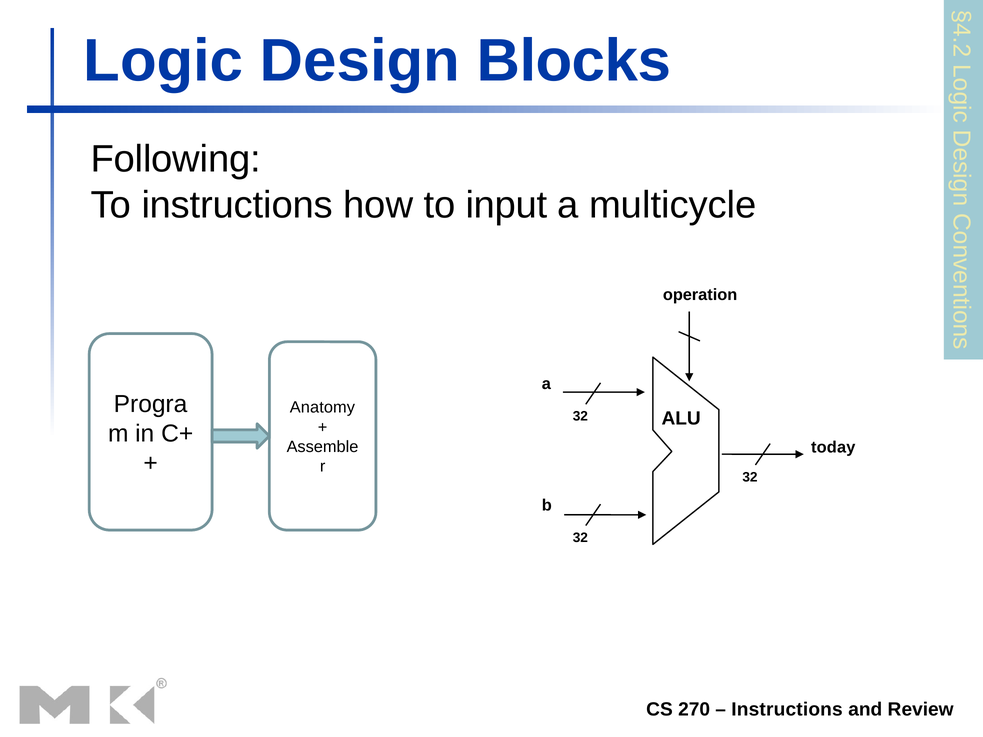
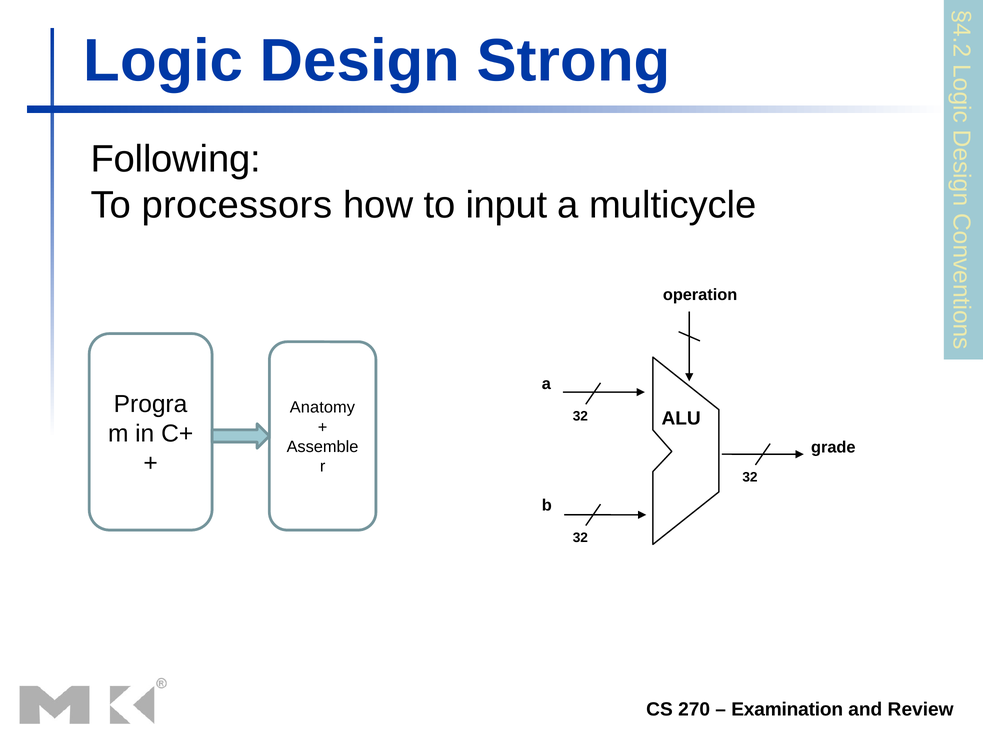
Blocks: Blocks -> Strong (574, 61)
To instructions: instructions -> processors (237, 205)
today: today -> grade (833, 448)
Instructions: Instructions -> Examination (787, 710)
